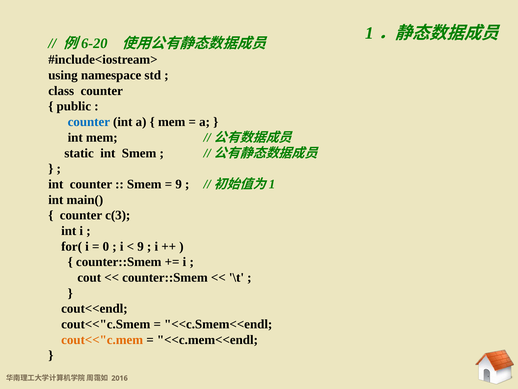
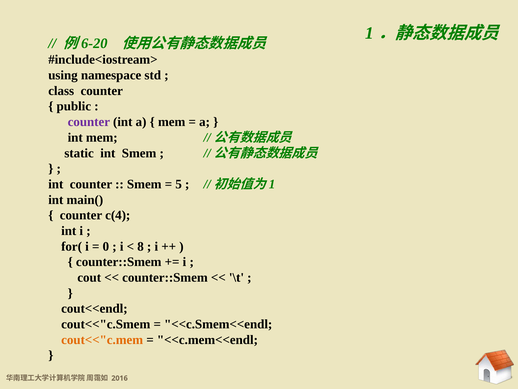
counter colour: blue -> purple (89, 122)
9: 9 -> 5 (179, 184)
c(3: c(3 -> c(4 (118, 215)
9: 9 -> 8 (141, 246)
